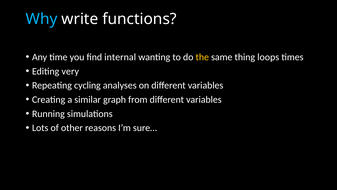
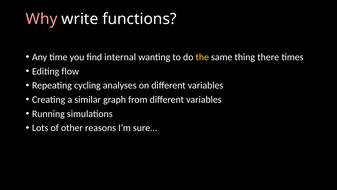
Why colour: light blue -> pink (42, 19)
loops: loops -> there (268, 57)
very: very -> flow (70, 71)
